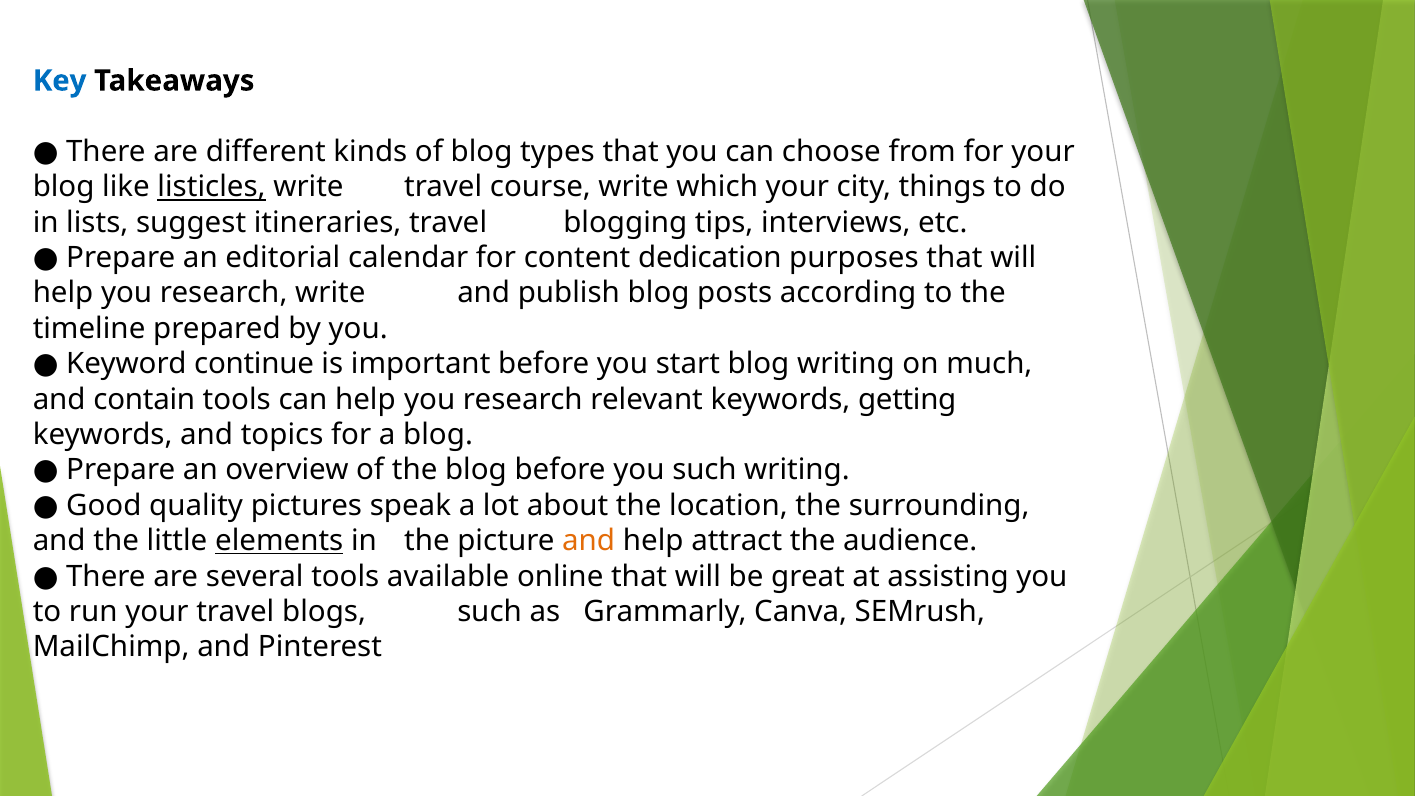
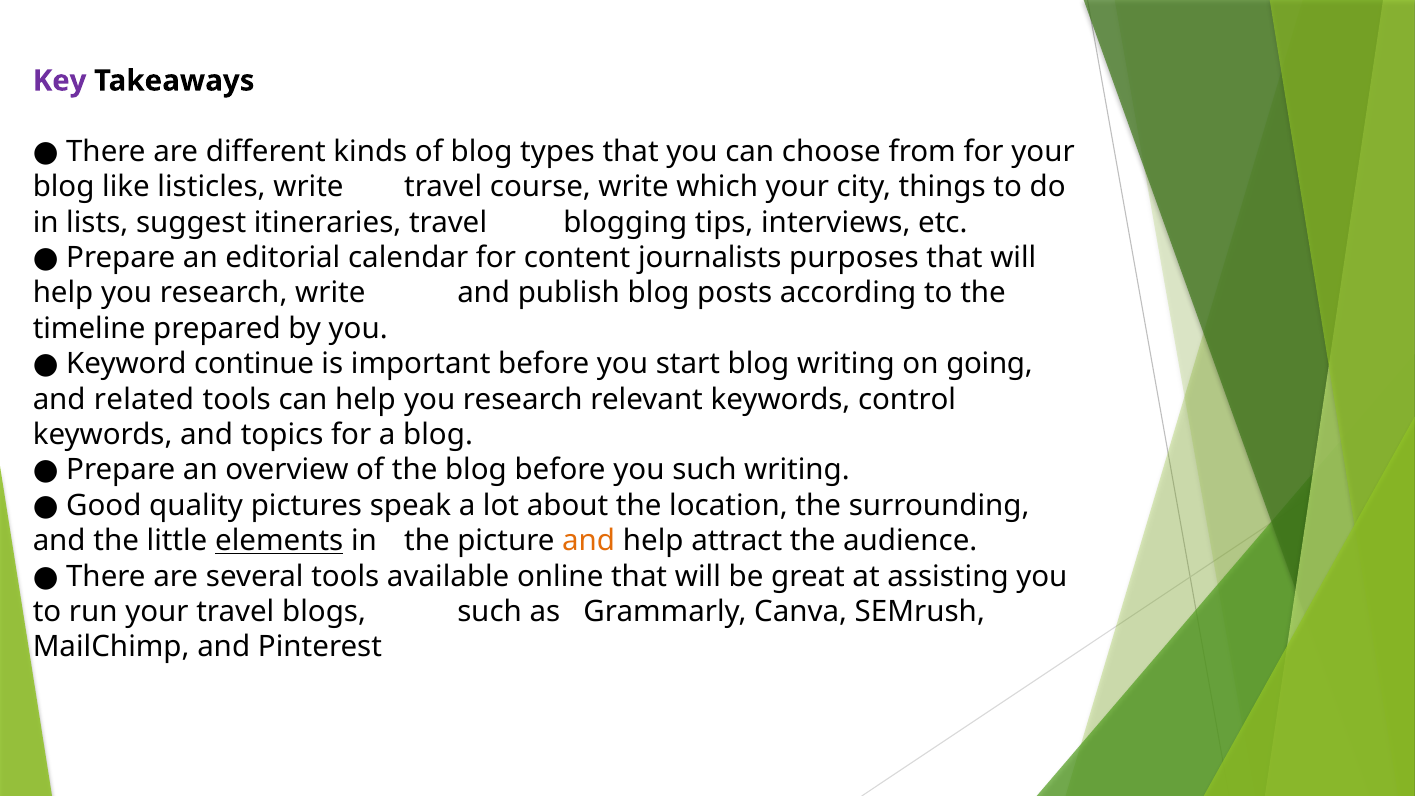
Key colour: blue -> purple (60, 81)
listicles underline: present -> none (212, 187)
dedication: dedication -> journalists (710, 258)
much: much -> going (989, 364)
contain: contain -> related (144, 399)
getting: getting -> control (907, 399)
